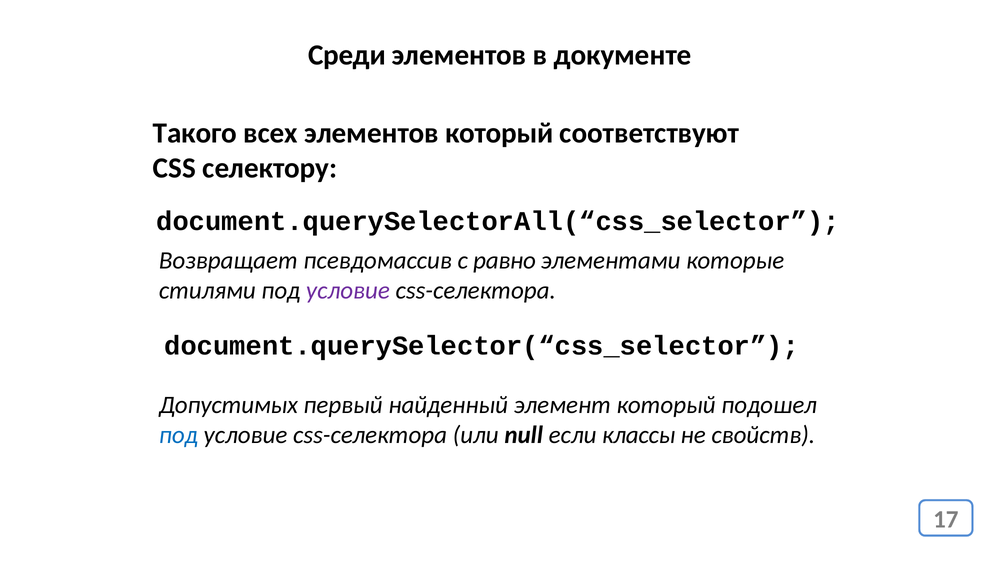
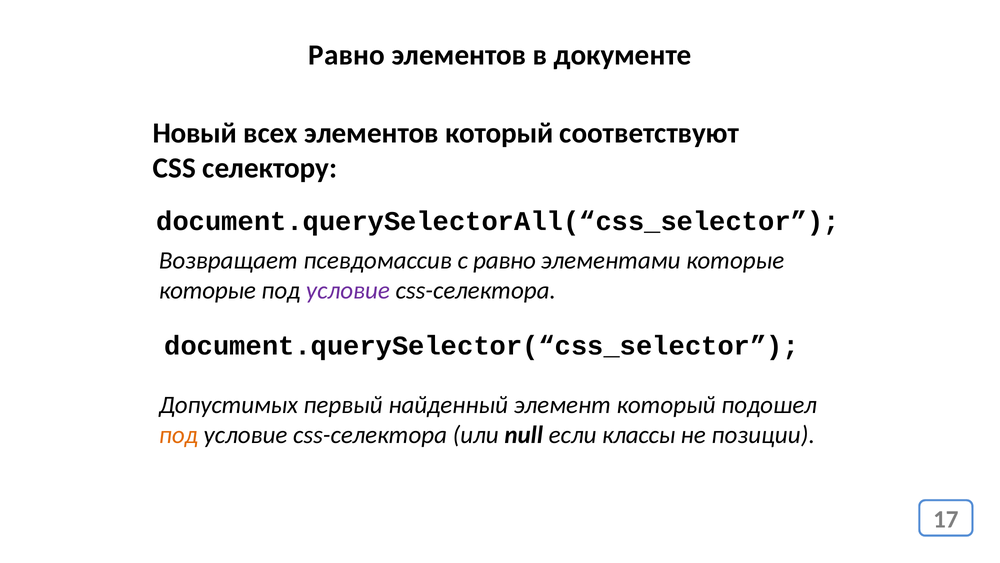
Среди: Среди -> Равно (347, 55)
Такого: Такого -> Новый (195, 133)
стилями: стилями -> которые (207, 290)
под colour: blue -> orange (178, 435)
свойств: свойств -> позиции (763, 435)
